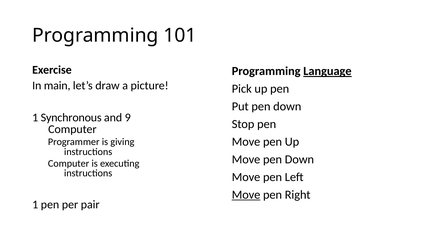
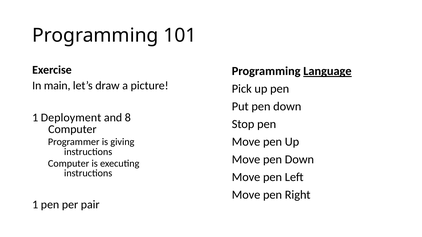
Synchronous: Synchronous -> Deployment (71, 118)
9: 9 -> 8 (128, 118)
Move underline: present -> none (246, 195)
